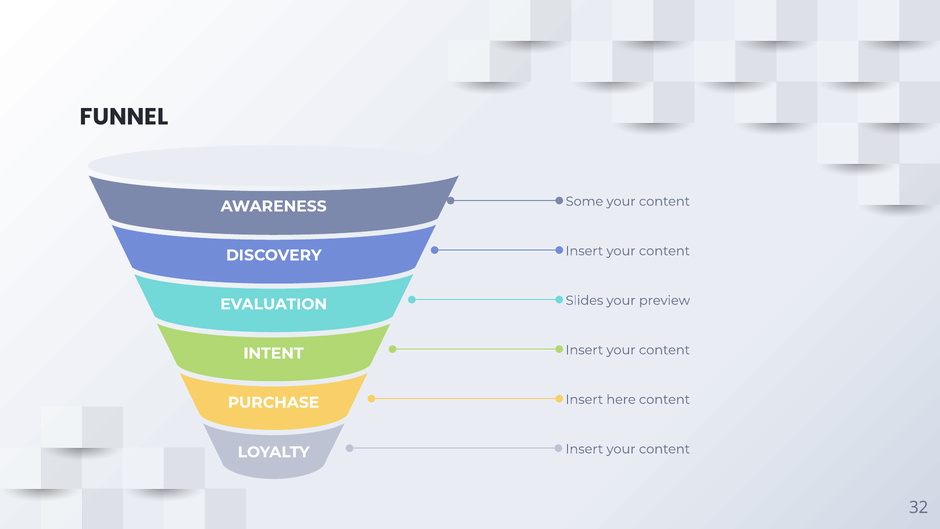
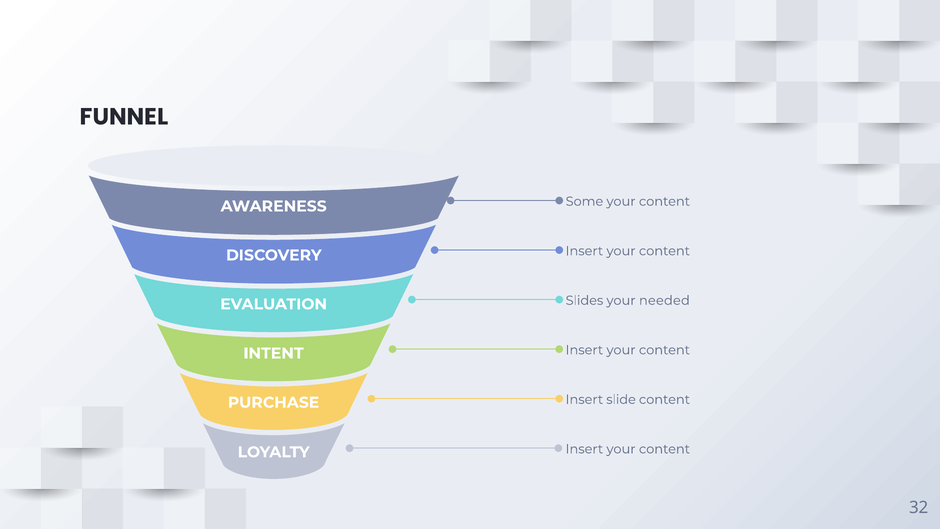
preview: preview -> needed (664, 300)
here: here -> slide (621, 399)
